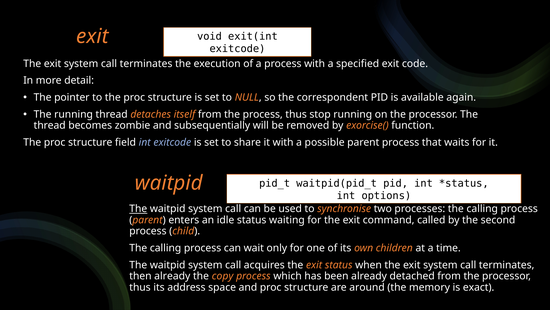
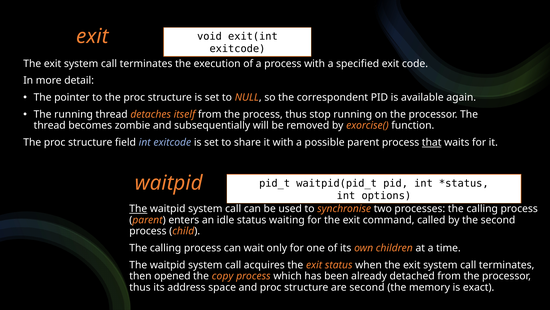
that underline: none -> present (432, 142)
then already: already -> opened (172, 276)
are around: around -> second (367, 287)
